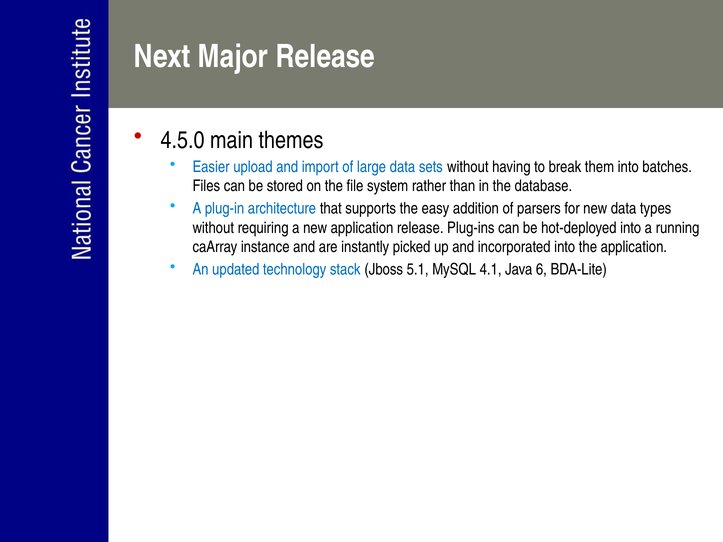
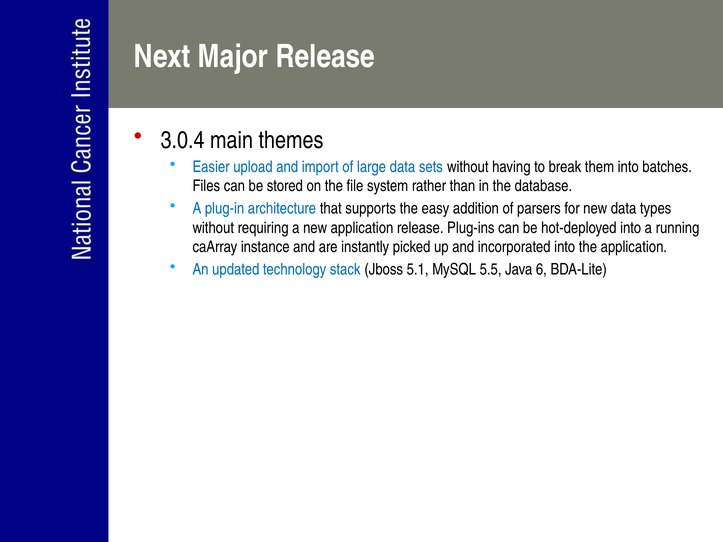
4.5.0: 4.5.0 -> 3.0.4 (183, 140)
4.1: 4.1 -> 5.5 (491, 270)
